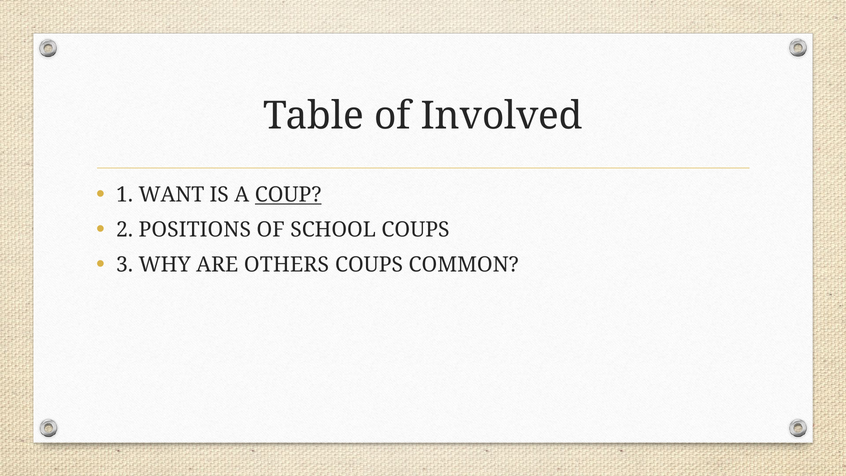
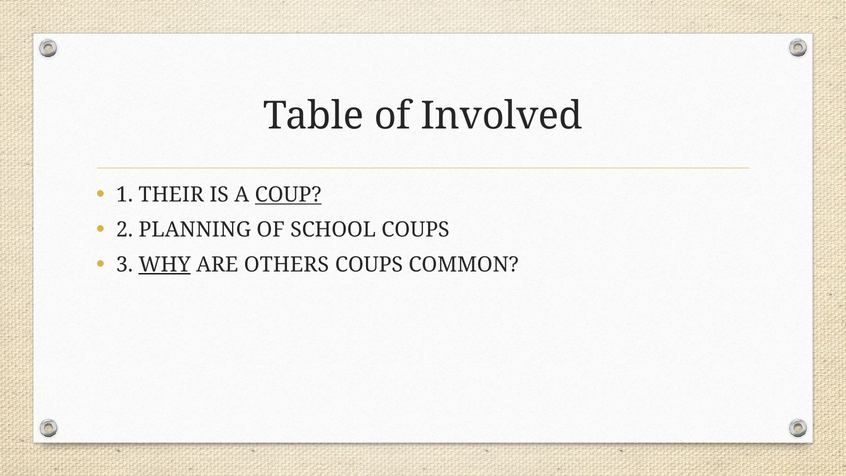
WANT: WANT -> THEIR (171, 195)
POSITIONS: POSITIONS -> PLANNING (195, 230)
WHY underline: none -> present (165, 265)
